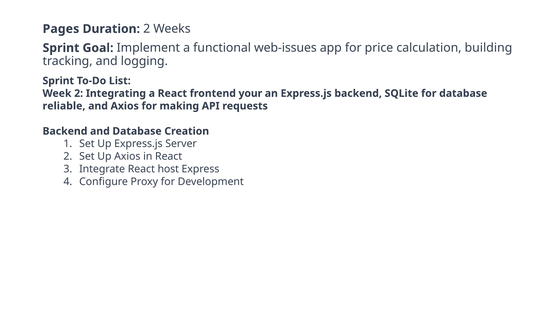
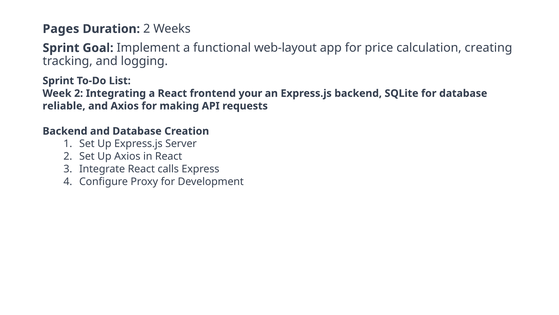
web-issues: web-issues -> web-layout (285, 48)
building: building -> creating (488, 48)
host: host -> calls (168, 169)
